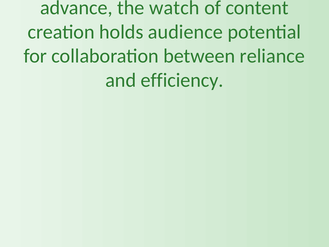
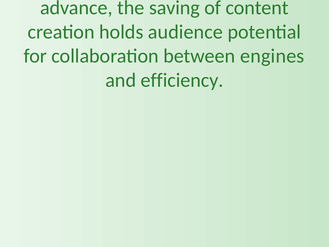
watch: watch -> saving (174, 8)
reliance: reliance -> engines (272, 56)
